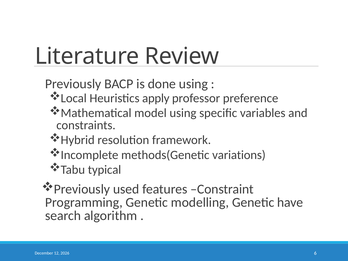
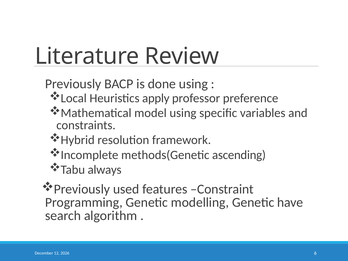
variations: variations -> ascending (239, 155)
typical: typical -> always (105, 170)
